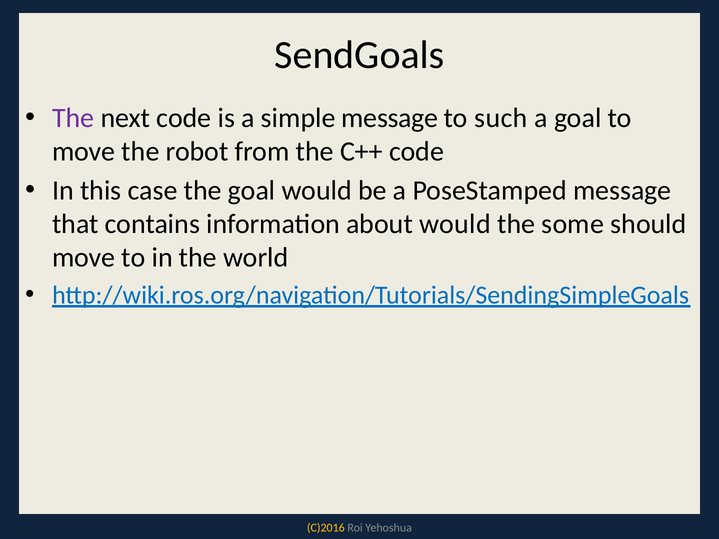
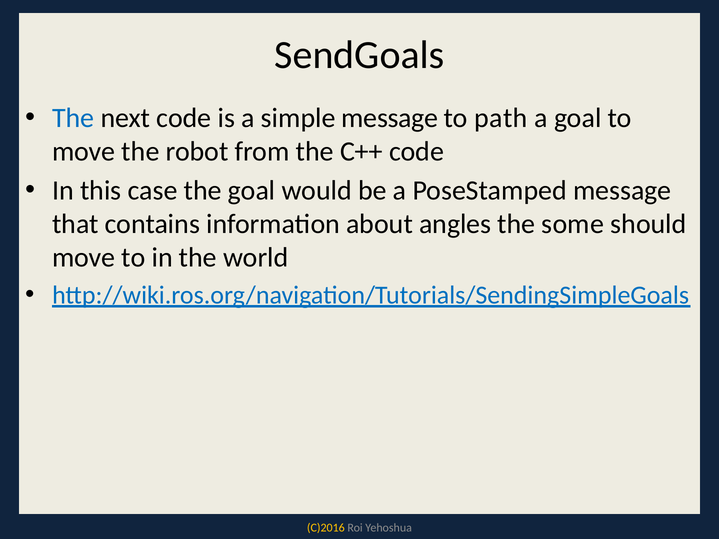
The colour: purple -> blue (73, 118)
such: such -> path (501, 118)
about would: would -> angles (455, 224)
